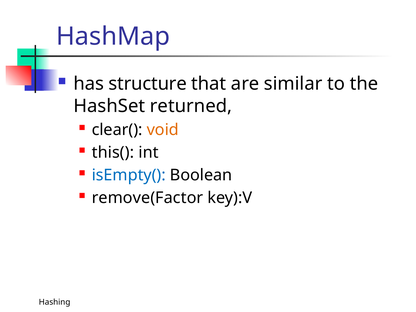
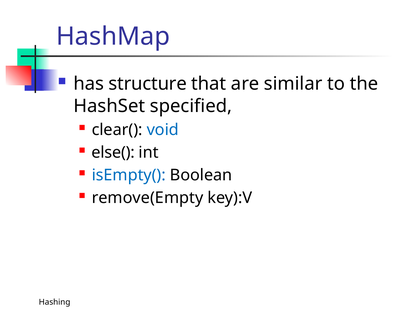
returned: returned -> specified (191, 106)
void colour: orange -> blue (163, 130)
this(: this( -> else( (113, 153)
remove(Factor: remove(Factor -> remove(Empty (148, 198)
